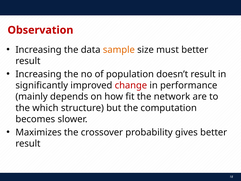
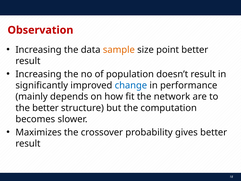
must: must -> point (168, 50)
change colour: red -> blue (131, 85)
the which: which -> better (45, 108)
